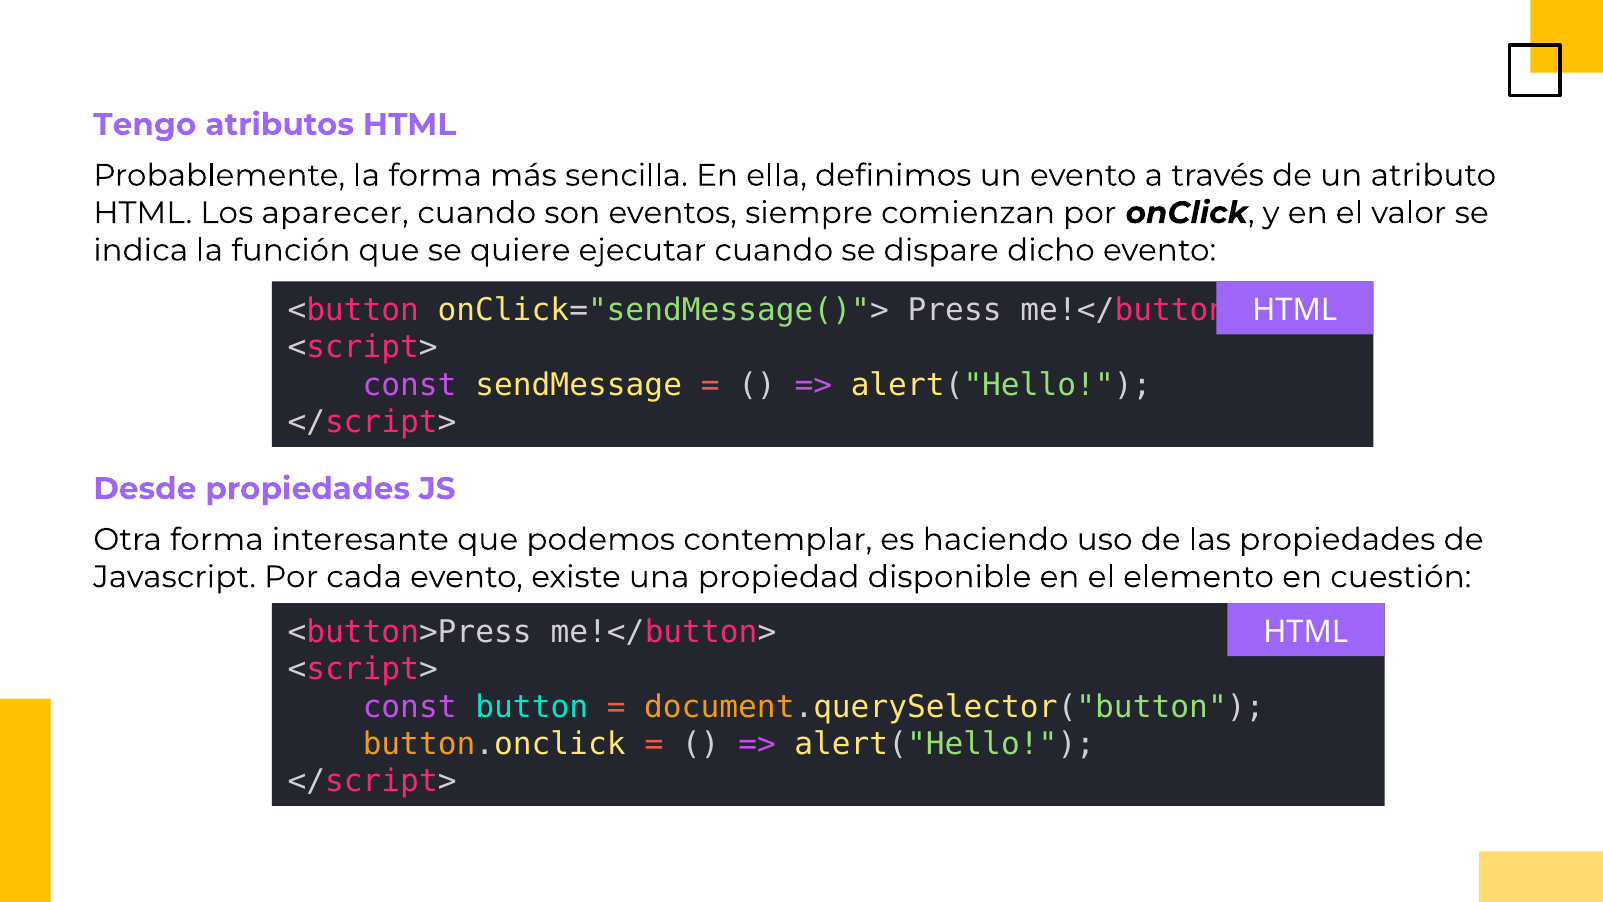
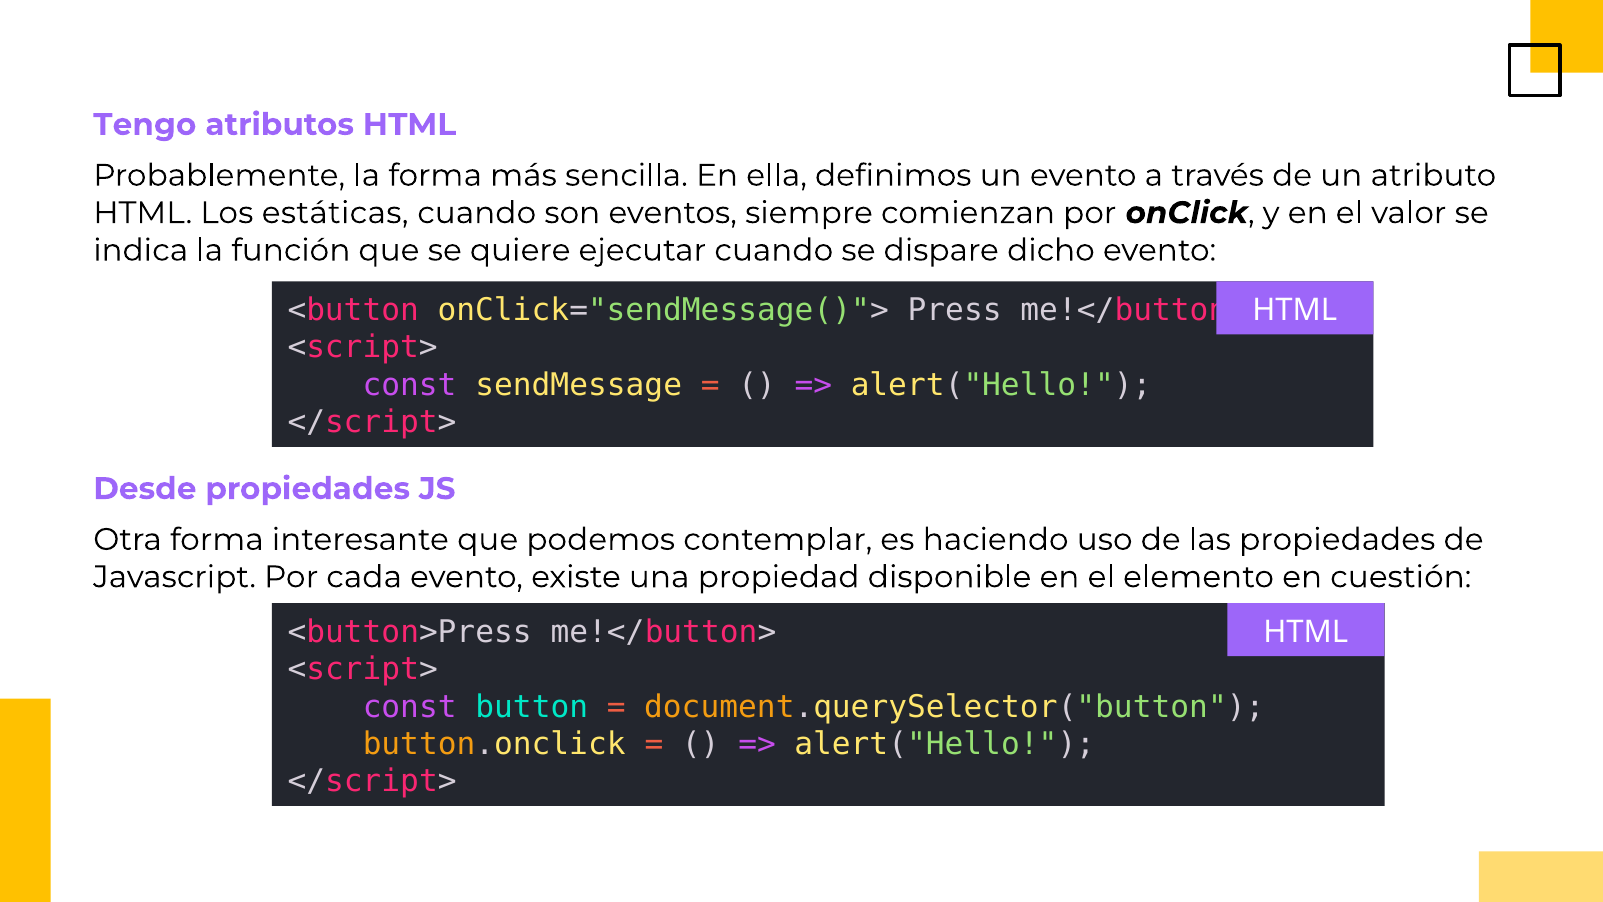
aparecer: aparecer -> estáticas (335, 213)
